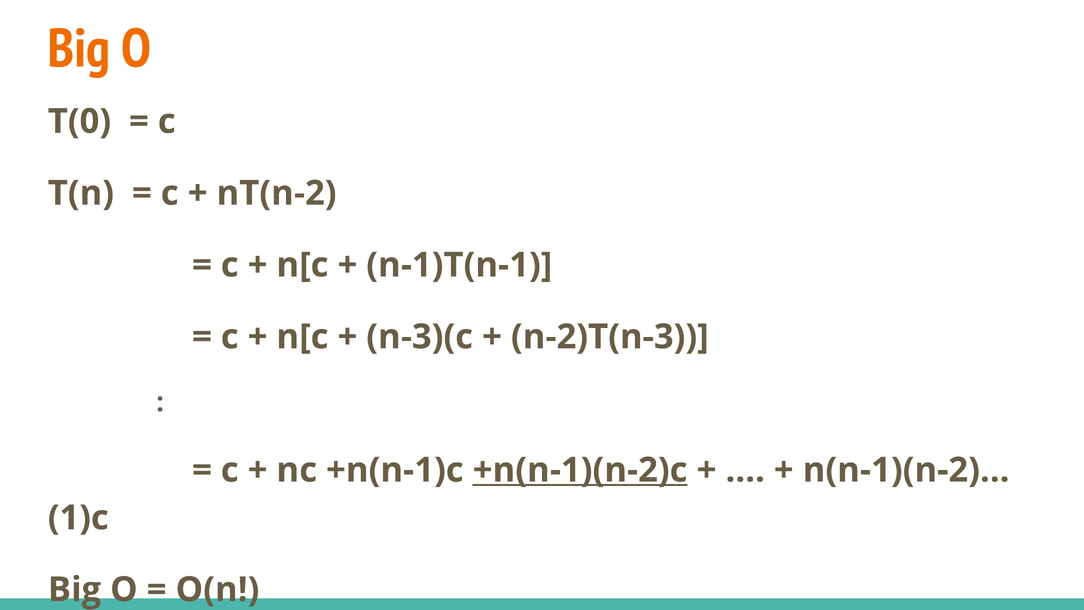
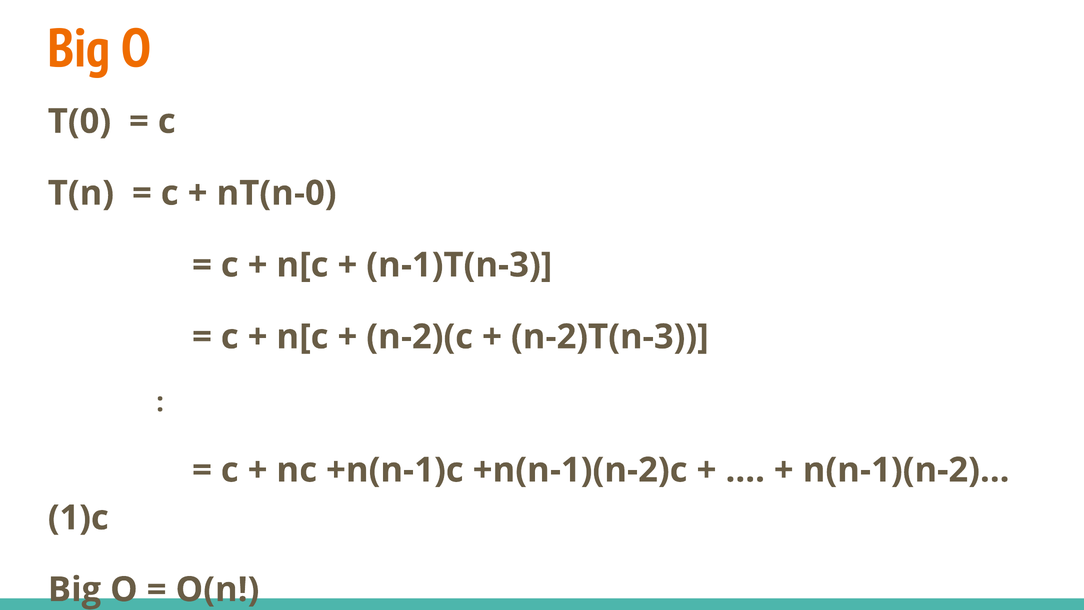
nT(n-2: nT(n-2 -> nT(n-0 (277, 193)
n-1)T(n-1: n-1)T(n-1 -> n-1)T(n-3 (459, 265)
n-3)(c: n-3)(c -> n-2)(c (420, 337)
+n(n-1)(n-2)c underline: present -> none (580, 470)
